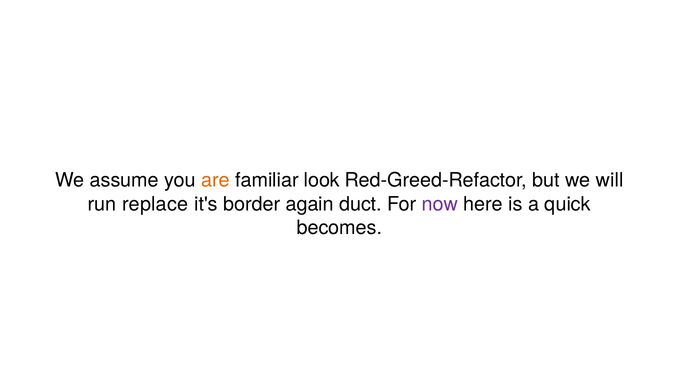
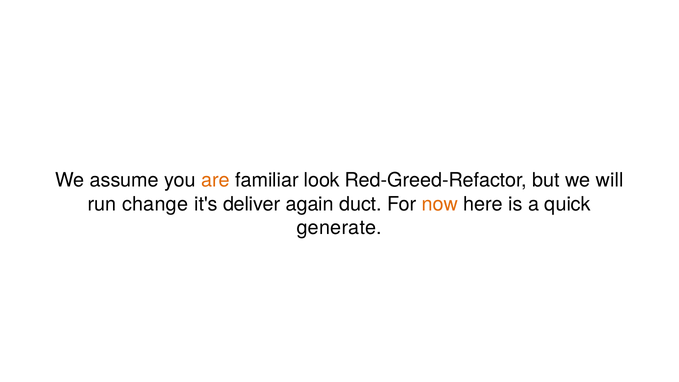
replace: replace -> change (155, 204)
border: border -> deliver (252, 204)
now colour: purple -> orange (440, 204)
becomes: becomes -> generate (339, 228)
